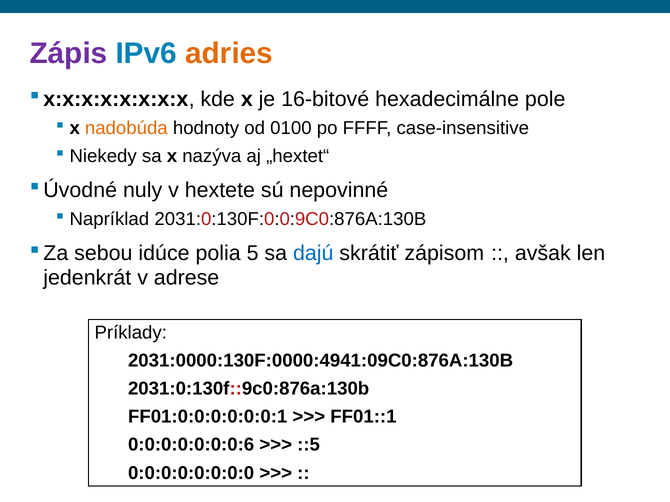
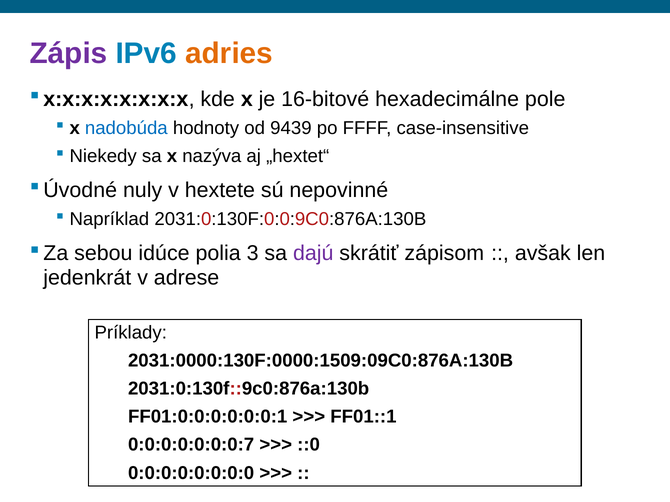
nadobúda colour: orange -> blue (126, 128)
0100: 0100 -> 9439 (291, 128)
5: 5 -> 3 (253, 254)
dajú colour: blue -> purple (313, 254)
2031:0000:130F:0000:4941:09C0:876A:130B: 2031:0000:130F:0000:4941:09C0:876A:130B -> 2031:0000:130F:0000:1509:09C0:876A:130B (321, 361)
0:0:0:0:0:0:0:6: 0:0:0:0:0:0:0:6 -> 0:0:0:0:0:0:0:7 (191, 445)
::5: ::5 -> ::0 (309, 445)
